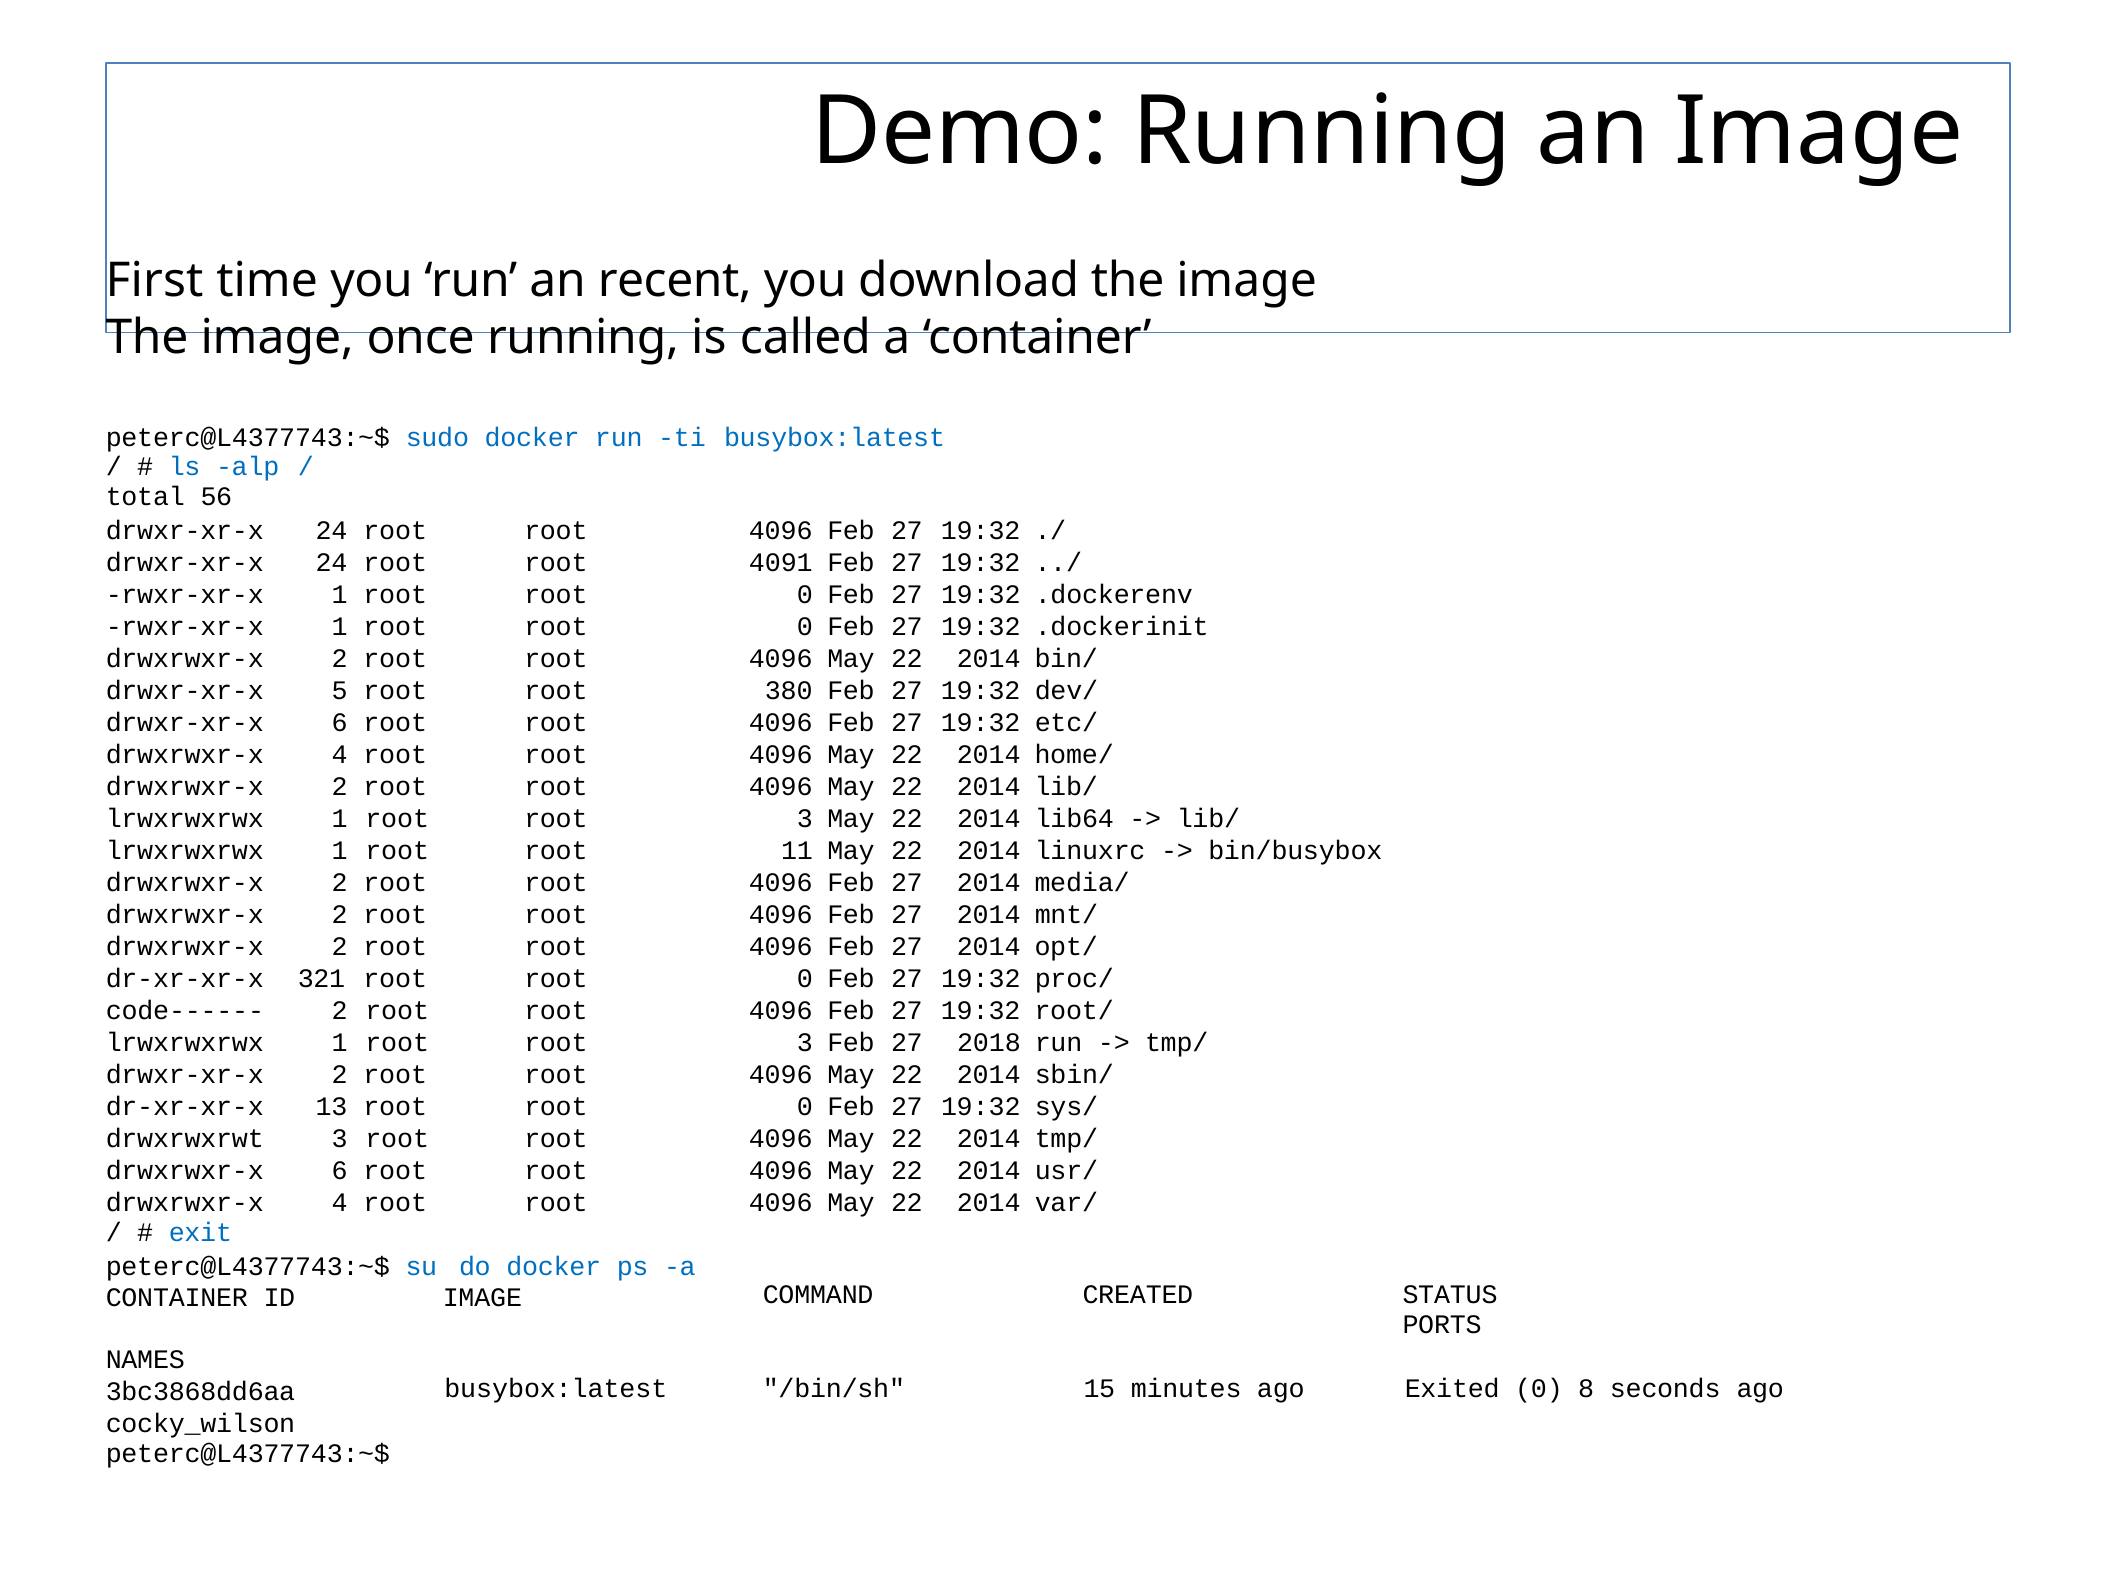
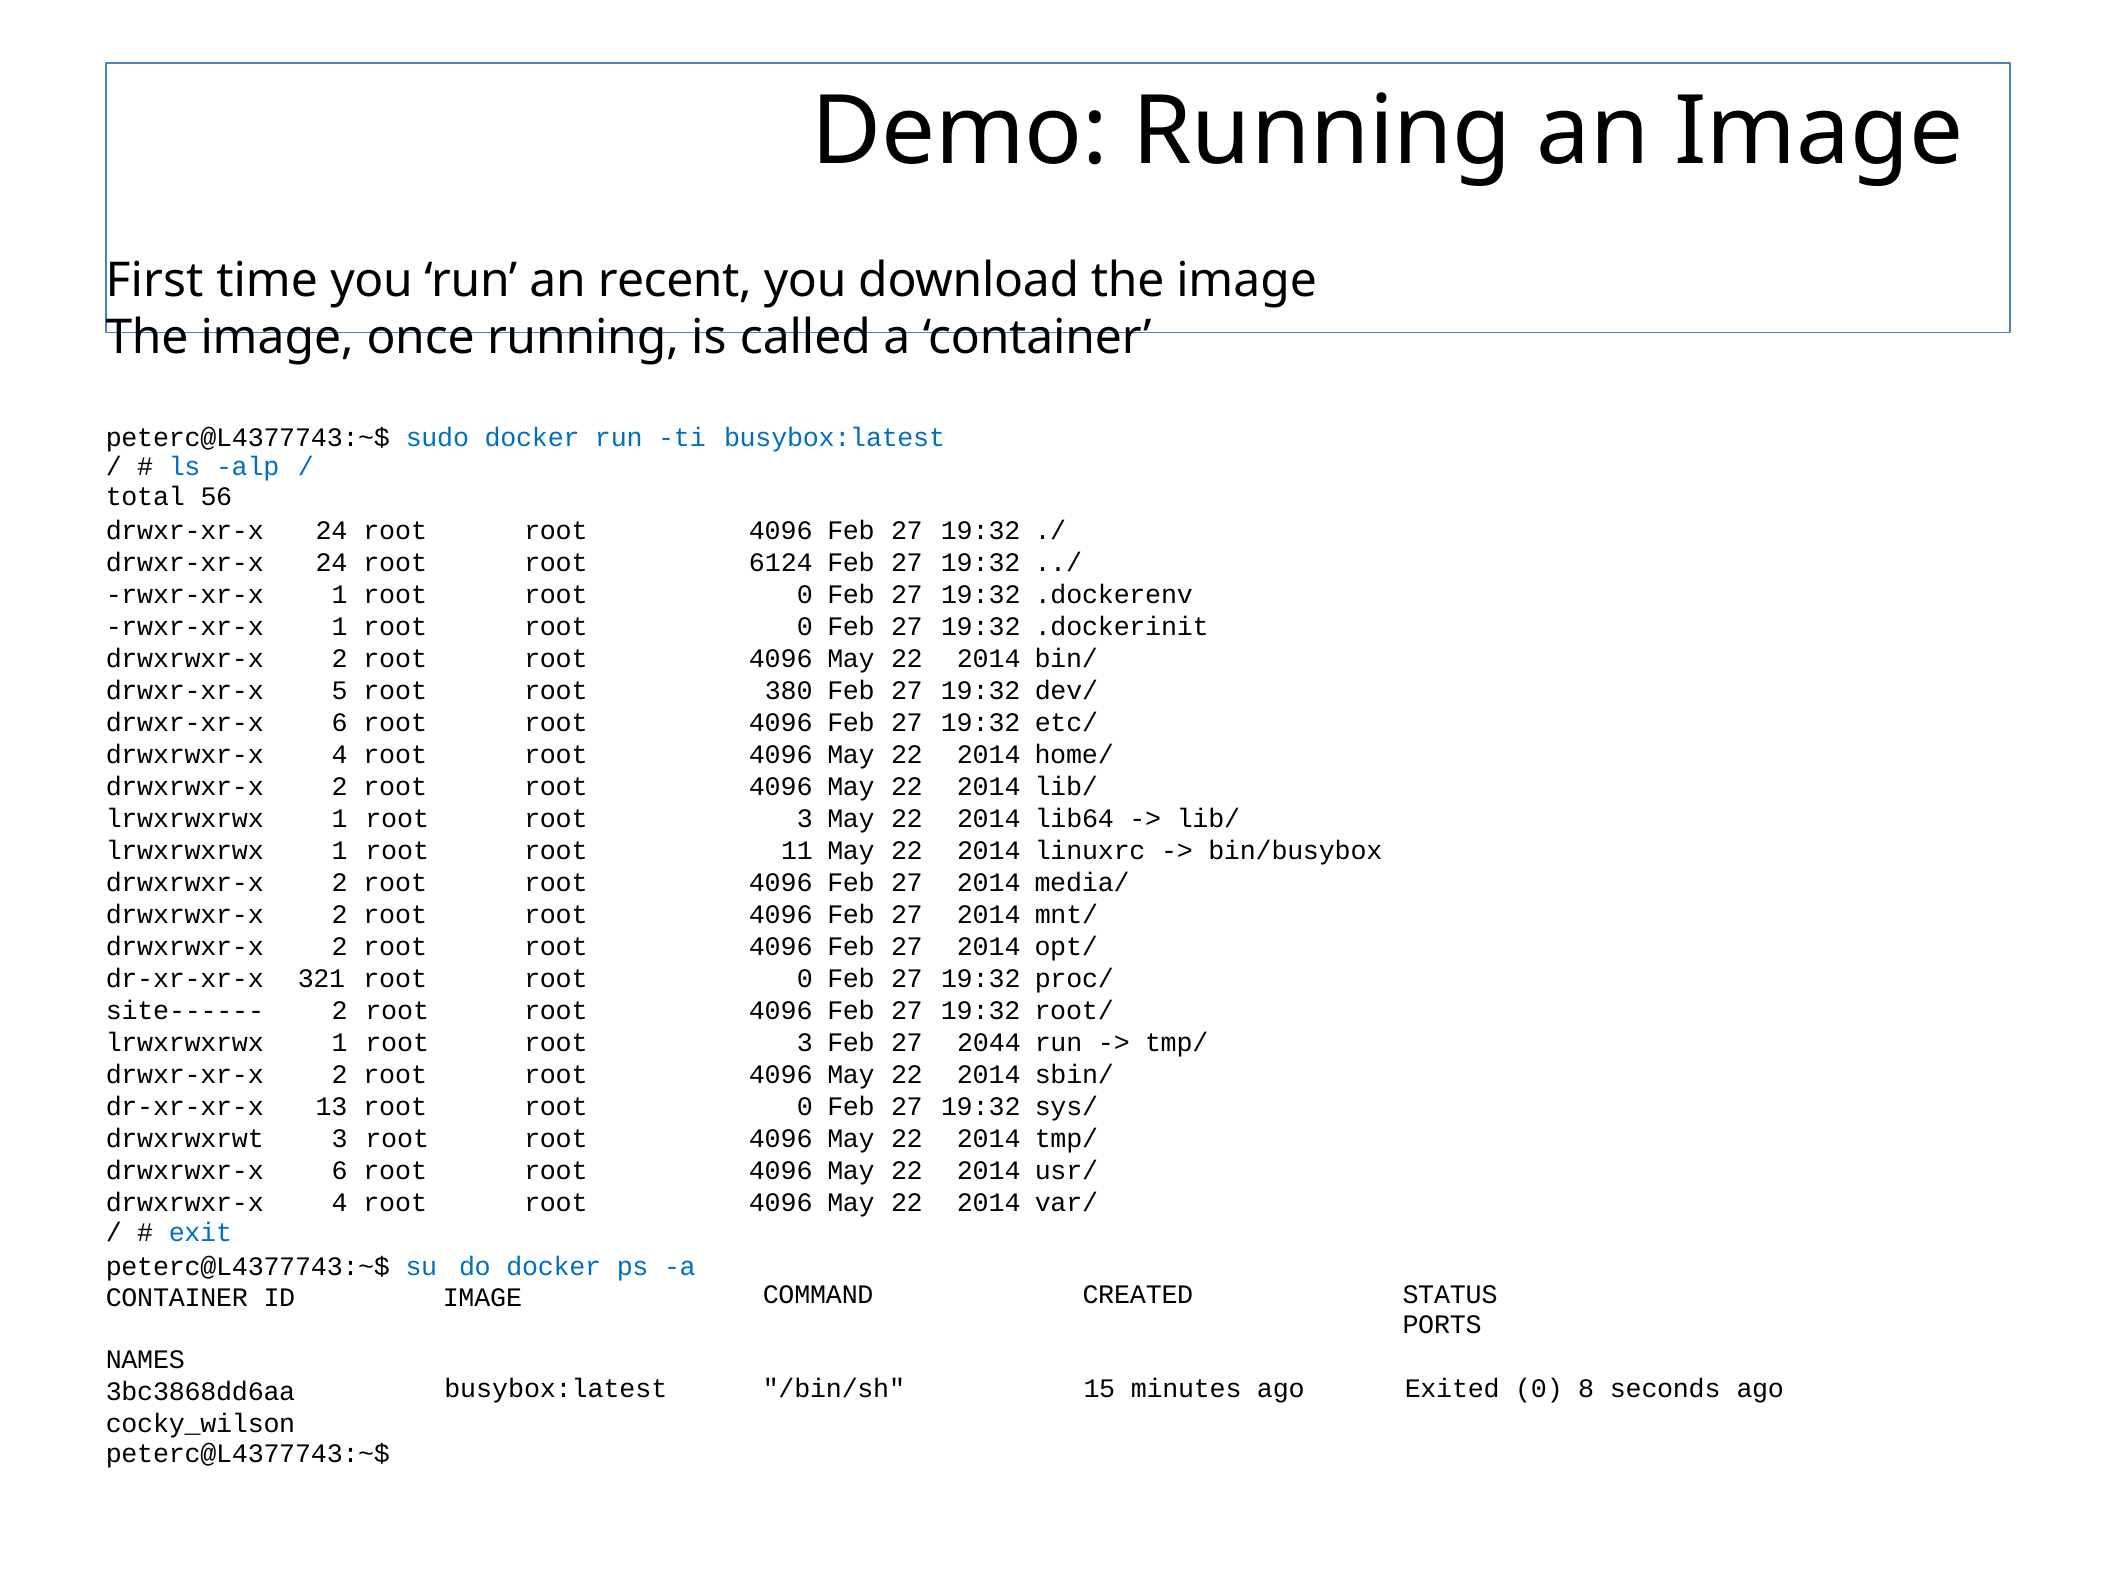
4091: 4091 -> 6124 (781, 563)
code------: code------ -> site------ (185, 1011)
2018: 2018 -> 2044 (989, 1042)
